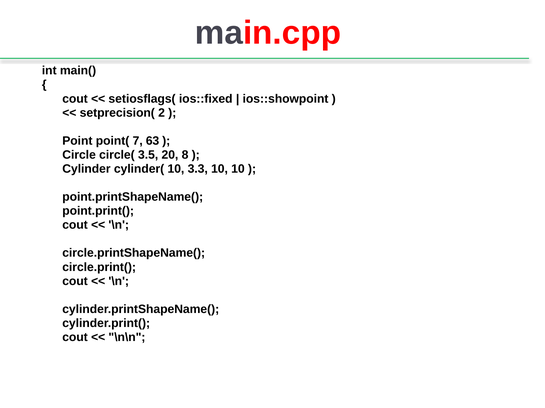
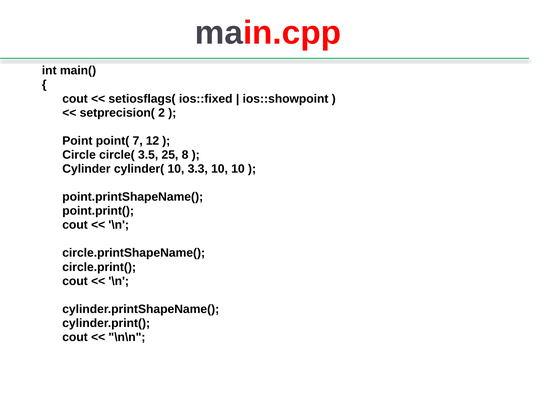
63: 63 -> 12 (153, 141)
20: 20 -> 25 (170, 155)
